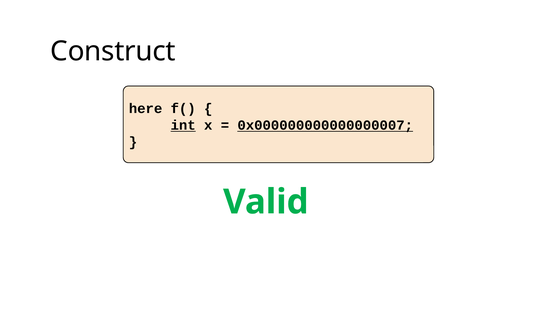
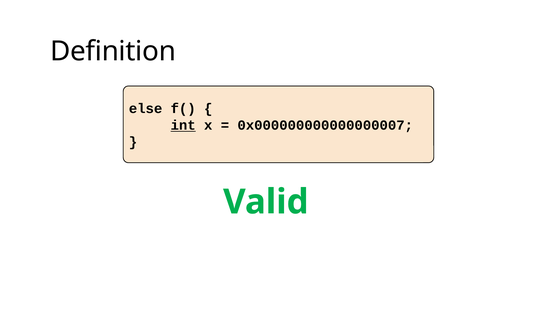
Construct: Construct -> Definition (113, 51)
here: here -> else (146, 109)
0x000000000000000007 underline: present -> none (325, 125)
